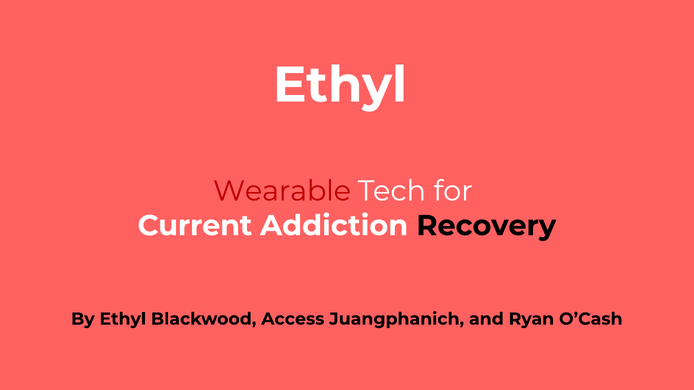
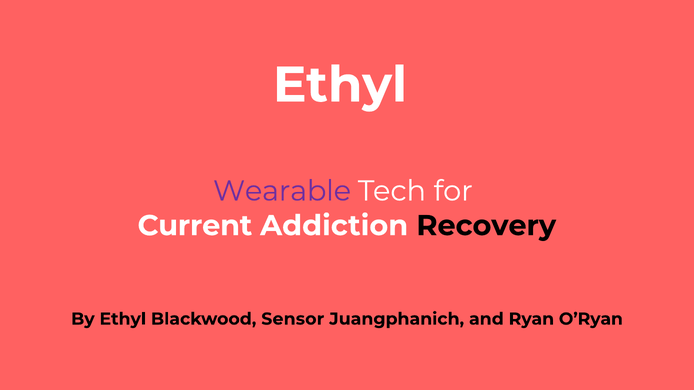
Wearable colour: red -> purple (282, 191)
Access: Access -> Sensor (293, 319)
O’Cash: O’Cash -> O’Ryan (591, 319)
